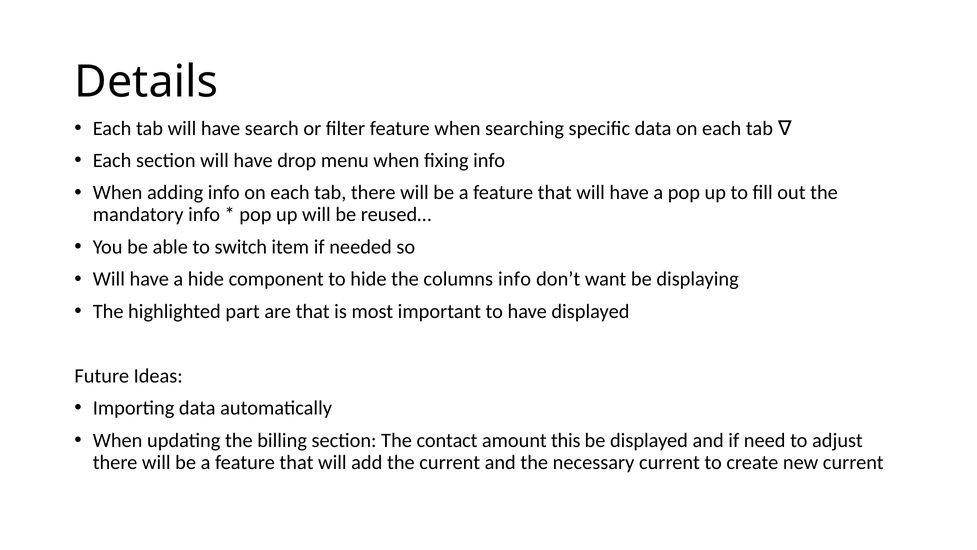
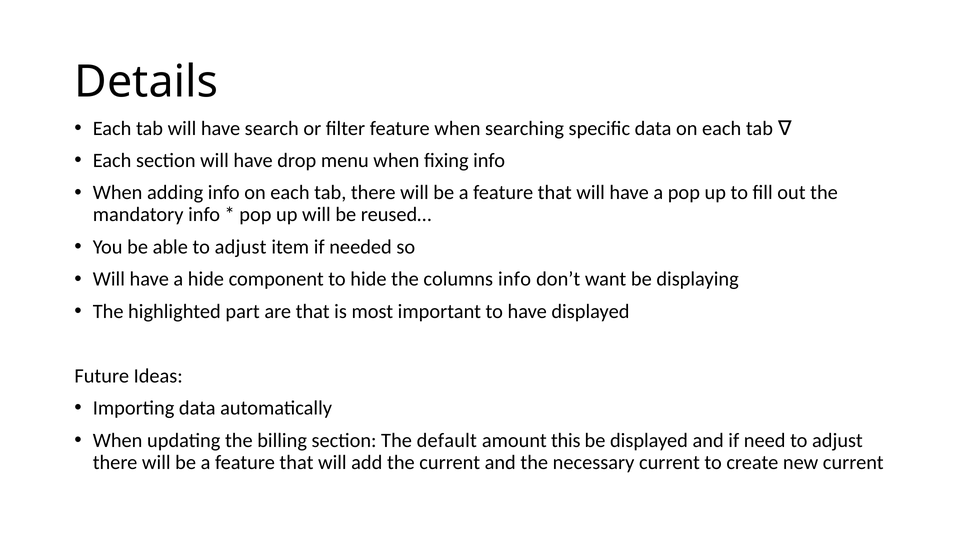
able to switch: switch -> adjust (241, 247)
contact: contact -> default (447, 440)
